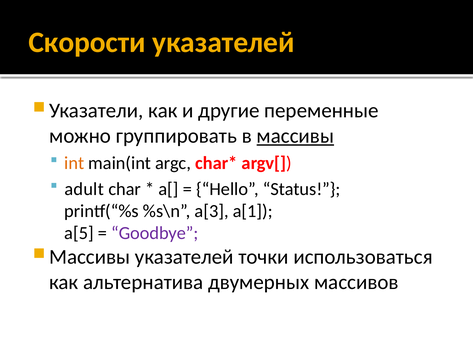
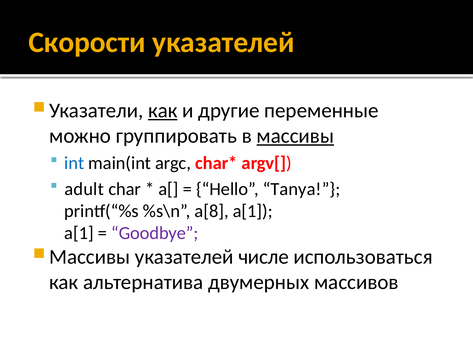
как underline: none -> present (163, 111)
int colour: orange -> blue (74, 163)
Status: Status -> Tanya (302, 189)
a[3: a[3 -> a[8 (212, 211)
a[5: a[5 -> a[1 (79, 233)
точки: точки -> числе (264, 257)
